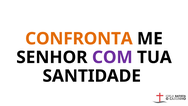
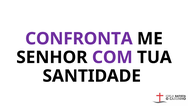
CONFRONTA colour: orange -> purple (79, 39)
